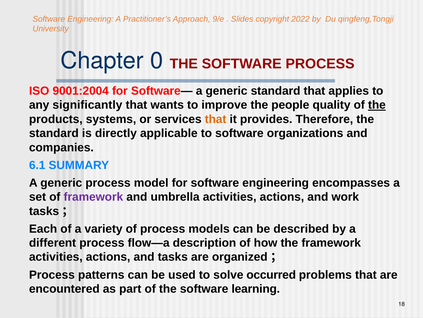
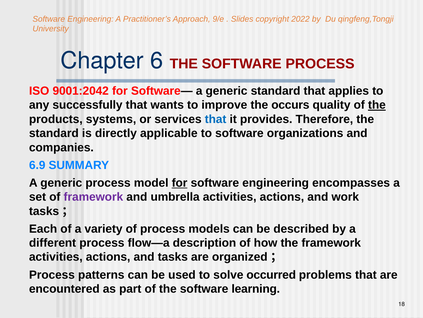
0: 0 -> 6 (157, 61)
9001:2004: 9001:2004 -> 9001:2042 (81, 91)
significantly: significantly -> successfully (88, 105)
people: people -> occurs (290, 105)
that colour: orange -> blue (216, 119)
6.1: 6.1 -> 6.9 (37, 165)
for underline: none -> present (180, 182)
